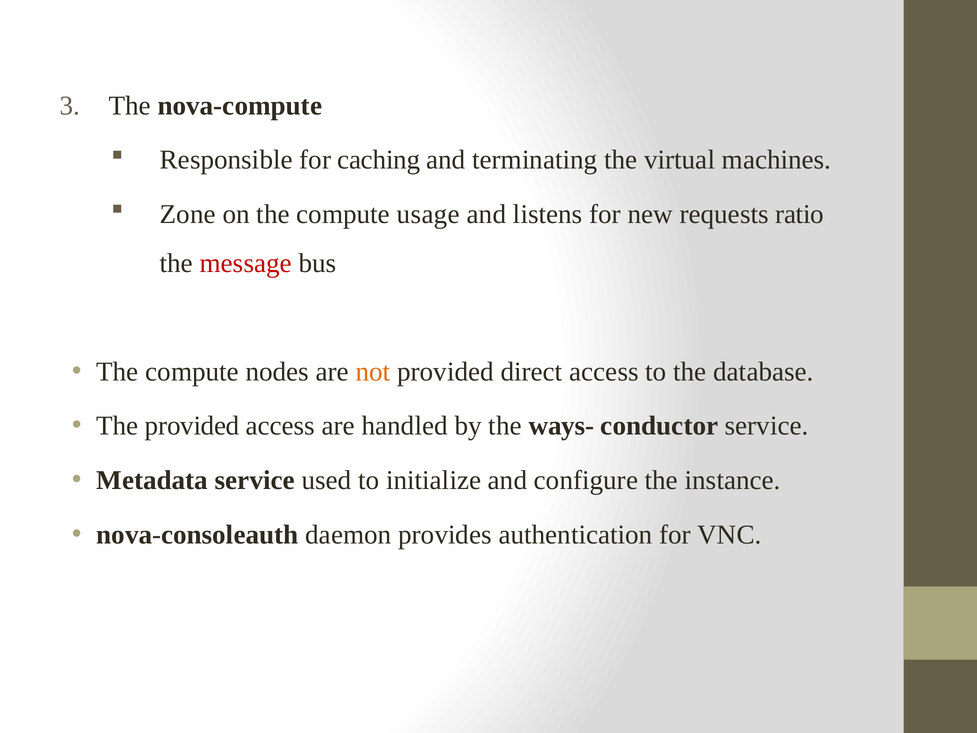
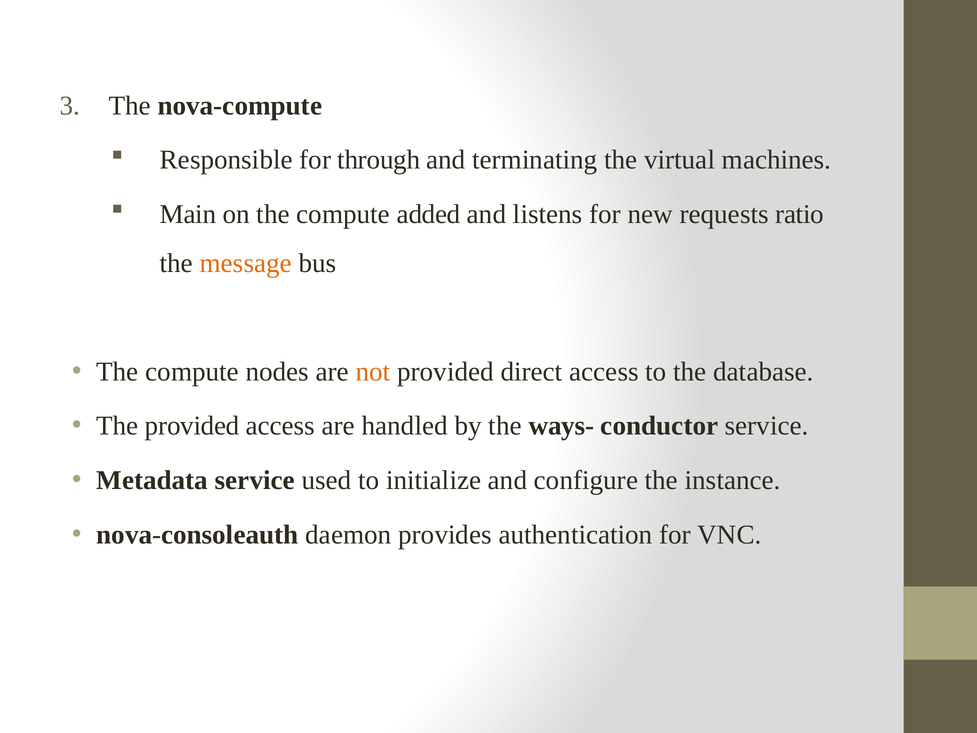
caching: caching -> through (379, 160)
Zone: Zone -> Main (188, 214)
usage: usage -> added (429, 214)
message colour: red -> orange (246, 263)
